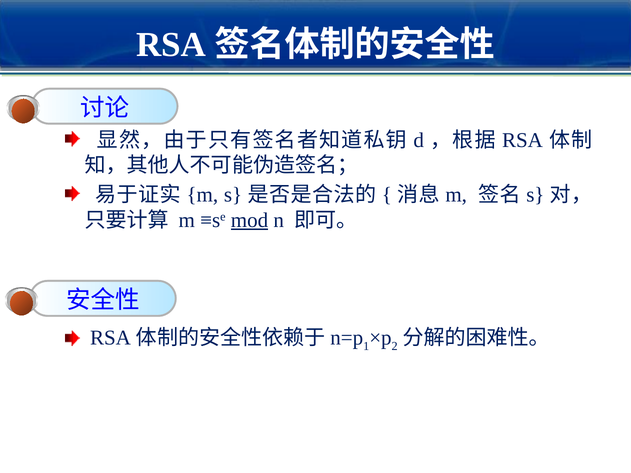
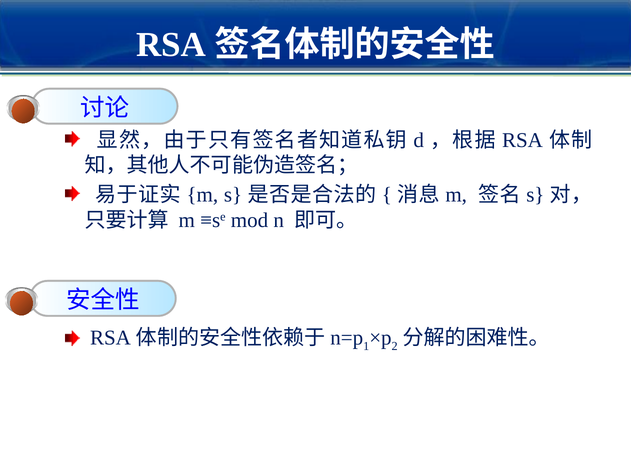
mod underline: present -> none (250, 220)
